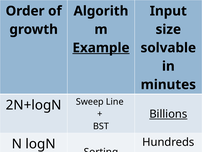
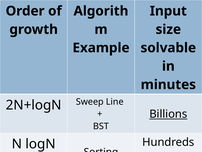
Example underline: present -> none (101, 48)
